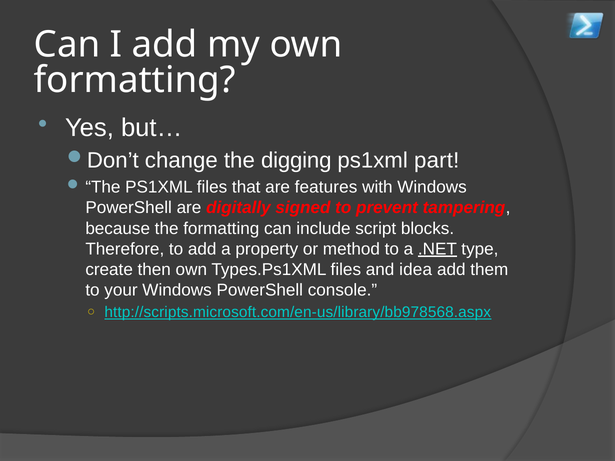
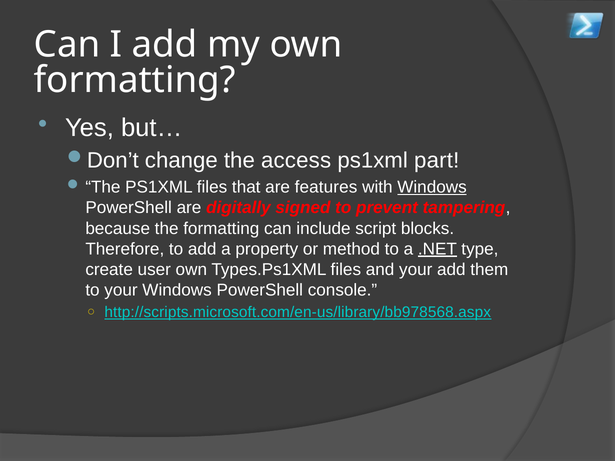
digging: digging -> access (296, 161)
Windows underline: none -> present (432, 187)
then: then -> user (154, 270)
and idea: idea -> your (416, 270)
